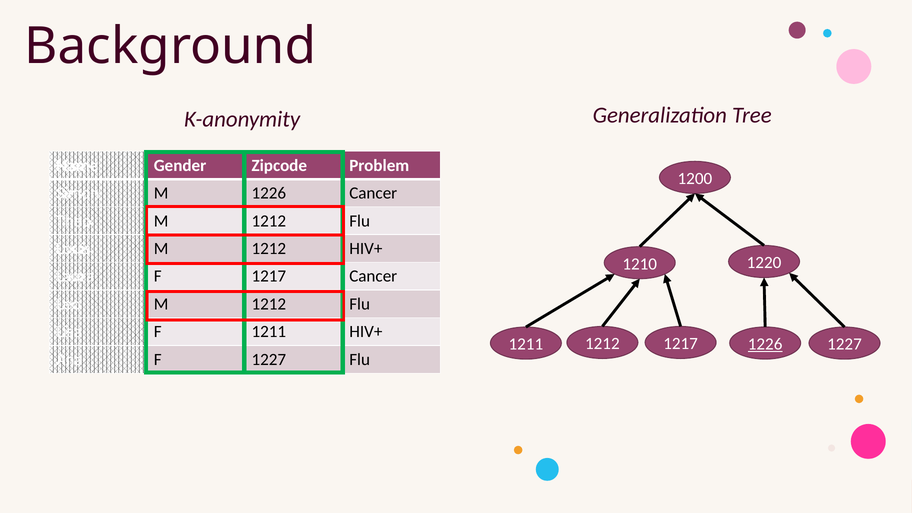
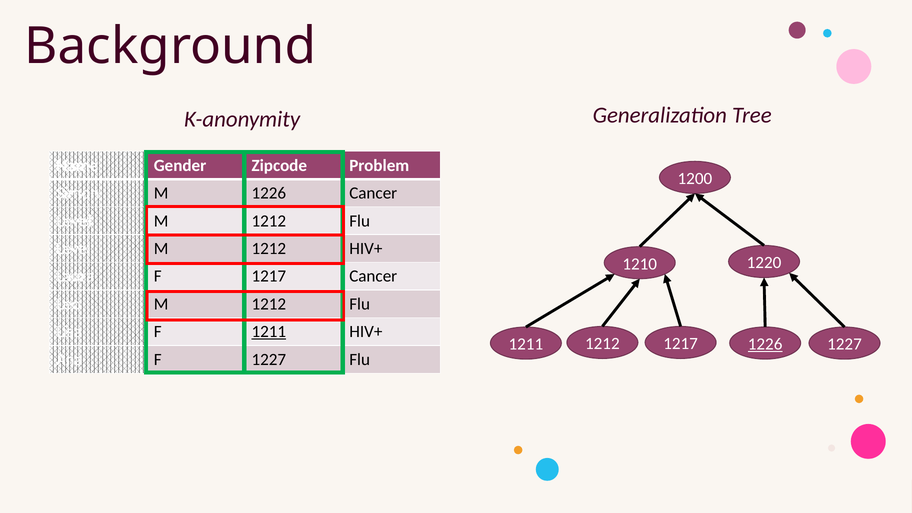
Theo: Theo -> Level (74, 221)
Louis: Louis -> Level (74, 249)
1211 underline: none -> present (269, 332)
